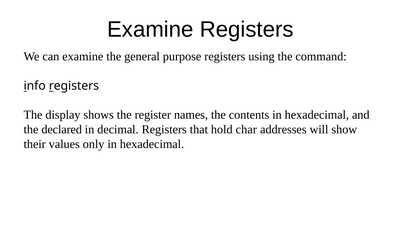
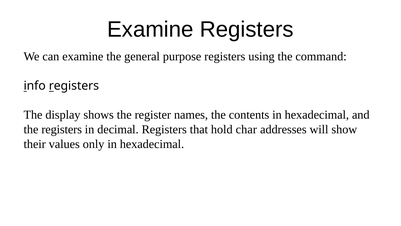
the declared: declared -> registers (62, 129)
